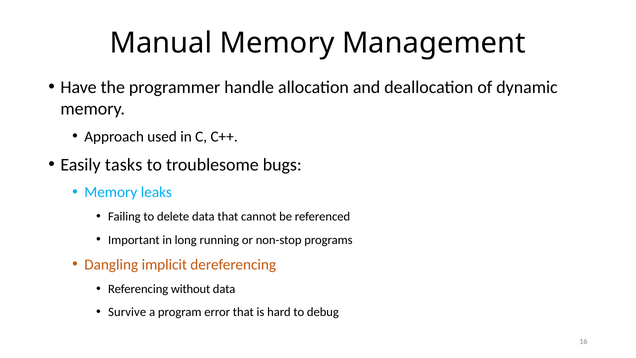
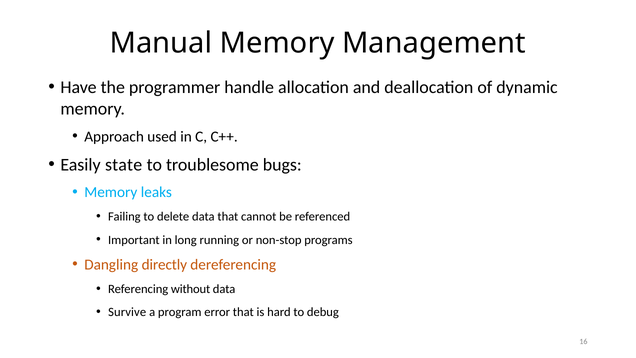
tasks: tasks -> state (124, 164)
implicit: implicit -> directly (164, 265)
